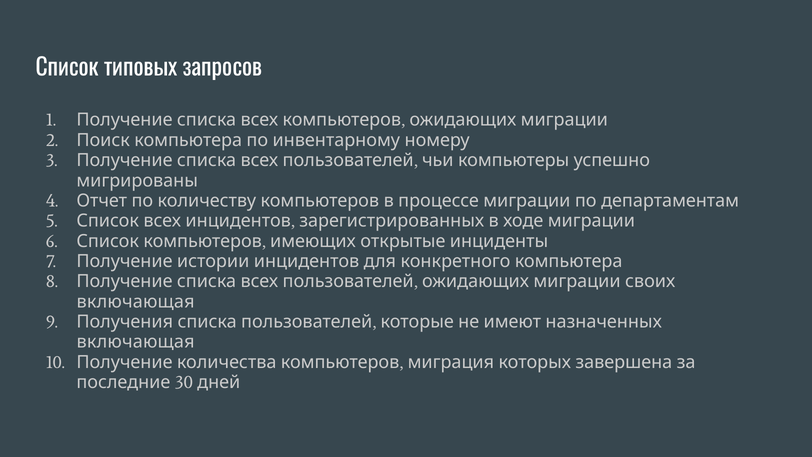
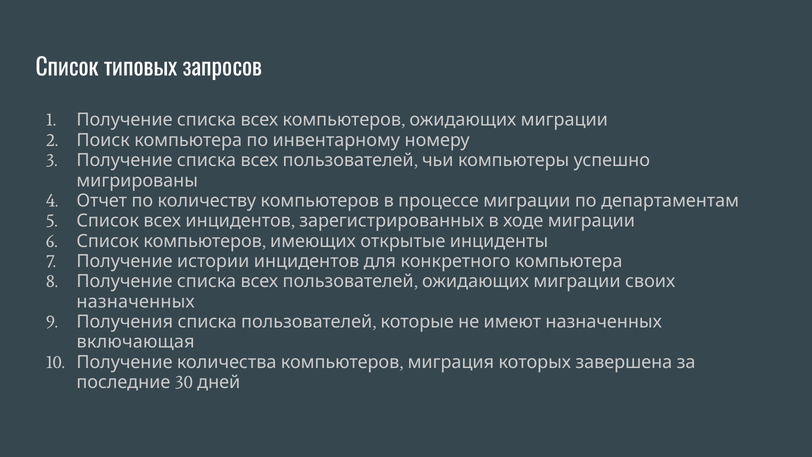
включающая: включающая -> назначенных (136, 301)
